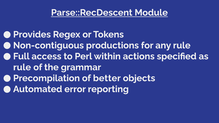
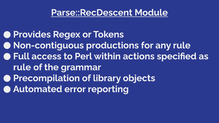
better: better -> library (107, 78)
